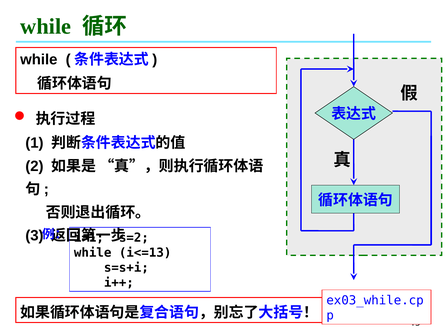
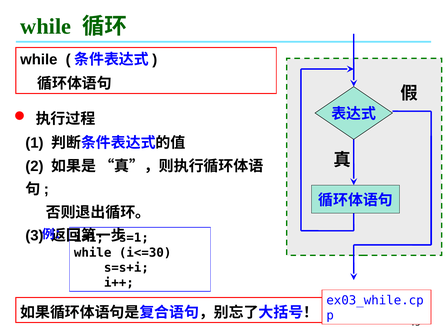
s=2: s=2 -> s=1 (134, 238)
i<=13: i<=13 -> i<=30 (145, 253)
